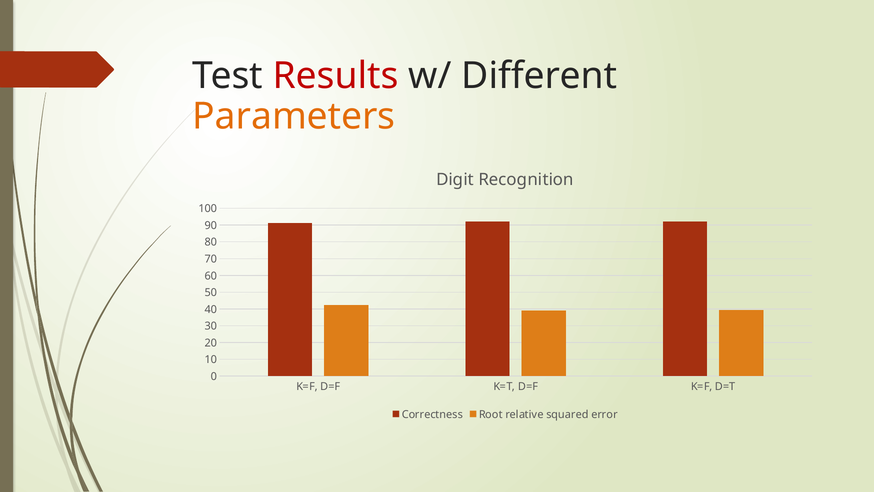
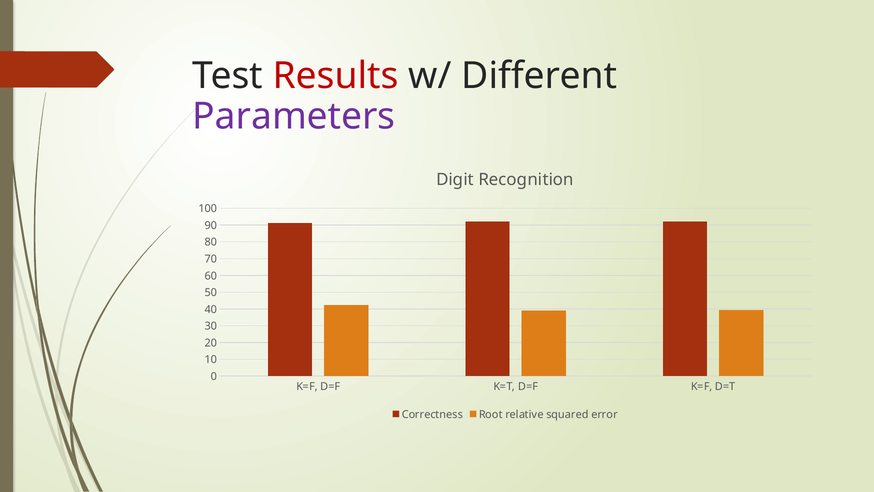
Parameters colour: orange -> purple (294, 116)
